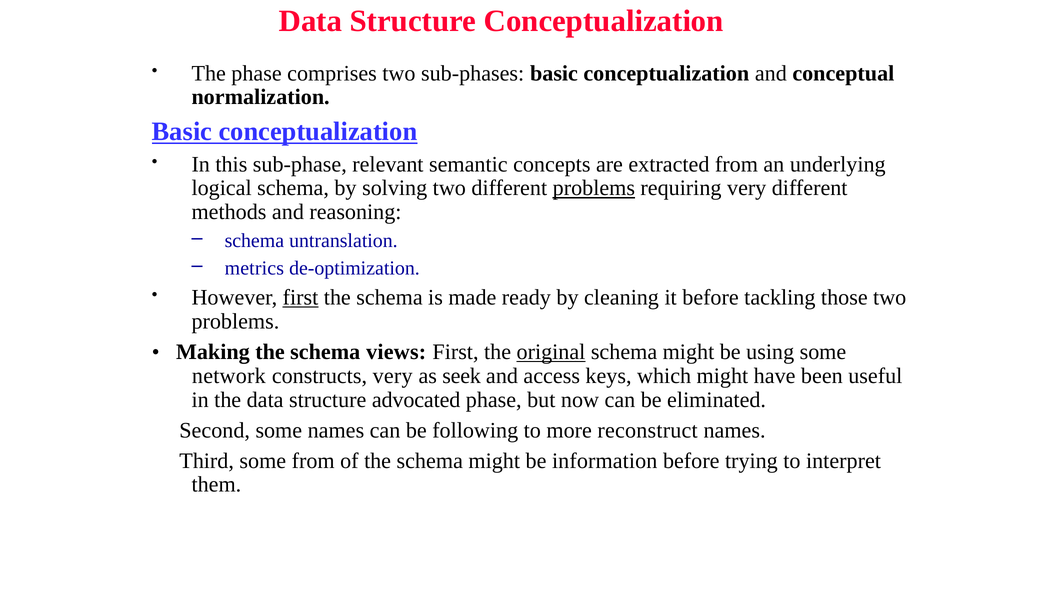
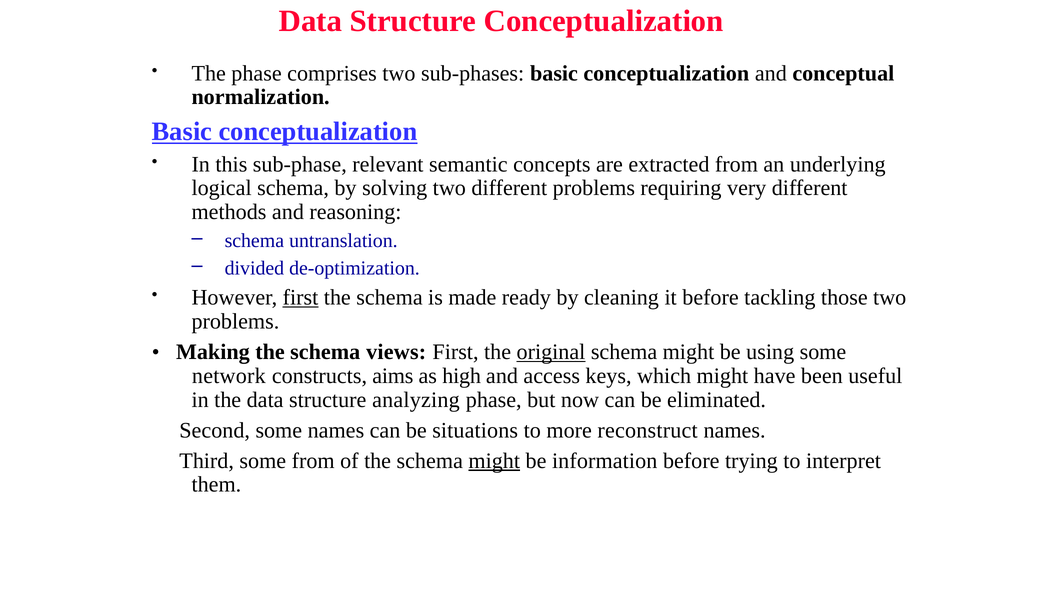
problems underline: present -> none (594, 188)
metrics: metrics -> divided (254, 268)
constructs very: very -> aims (393, 375)
seek: seek -> high (462, 375)
advocated: advocated -> analyzing (416, 399)
following: following -> situations (475, 430)
might underline: none -> present (494, 460)
